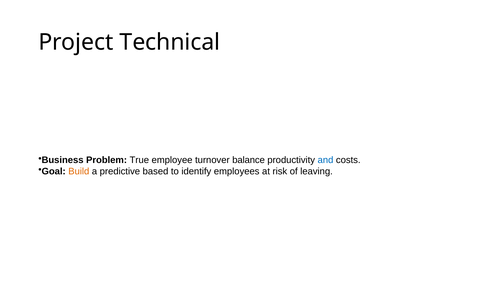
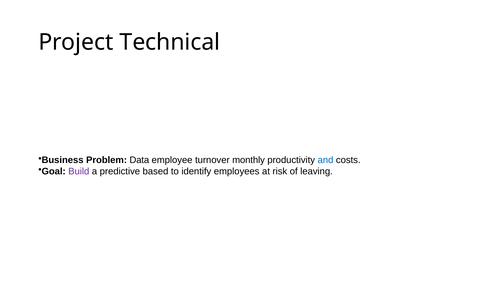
True: True -> Data (139, 160)
balance: balance -> monthly (249, 160)
Build colour: orange -> purple (79, 171)
